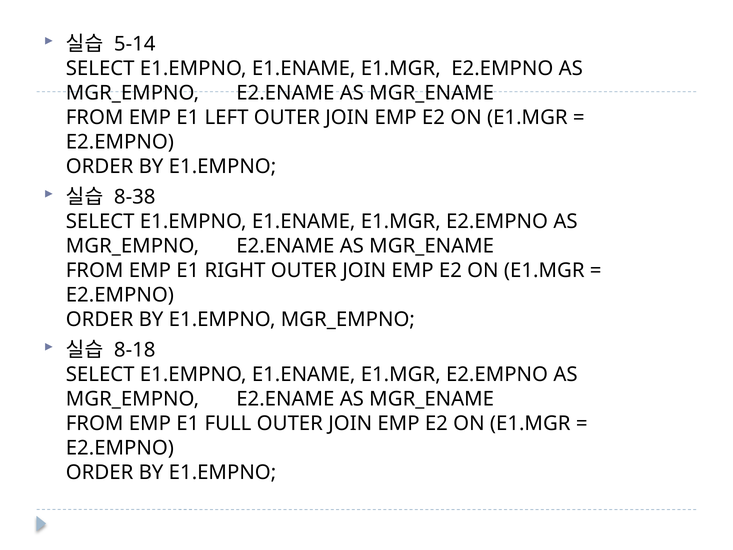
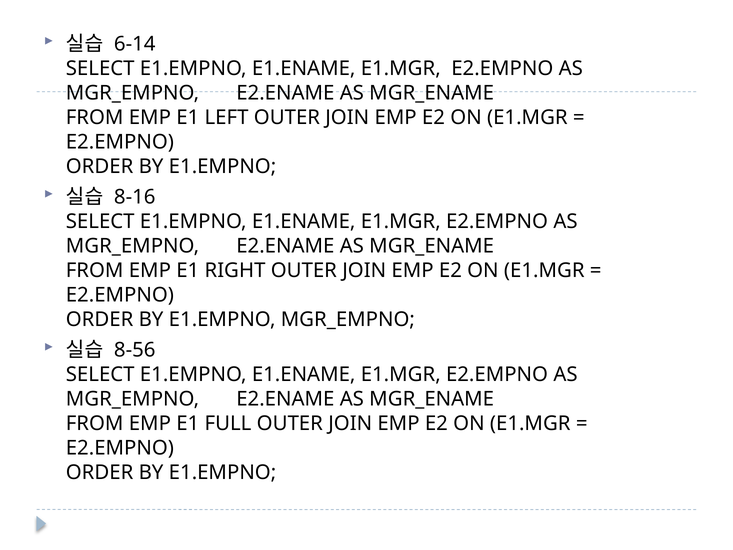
5-14: 5-14 -> 6-14 (135, 44)
8-38: 8-38 -> 8-16 (135, 197)
8-18: 8-18 -> 8-56 (135, 350)
